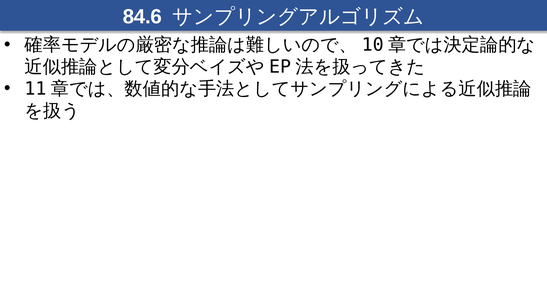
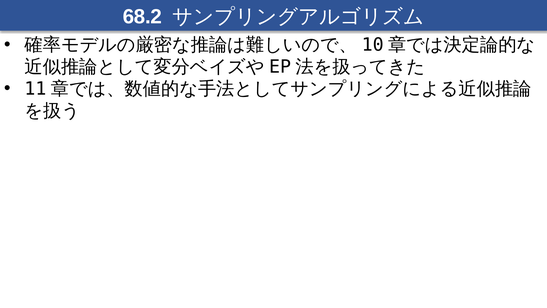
84.6: 84.6 -> 68.2 (142, 17)
